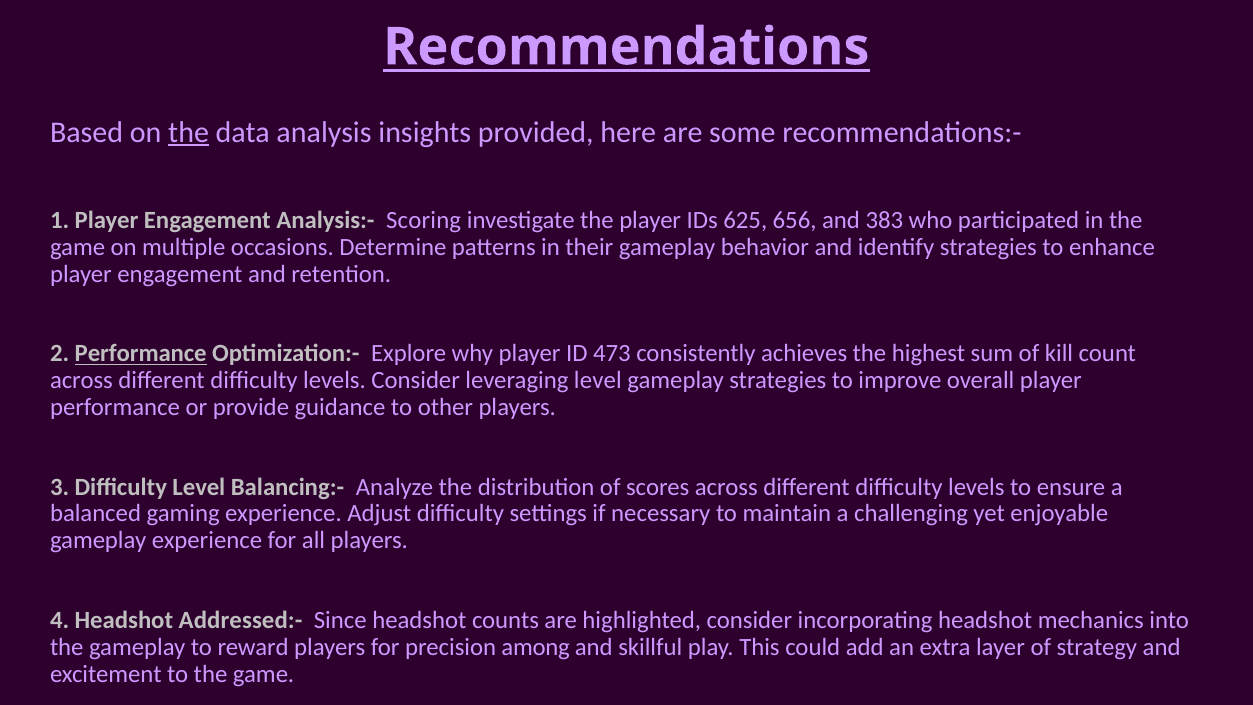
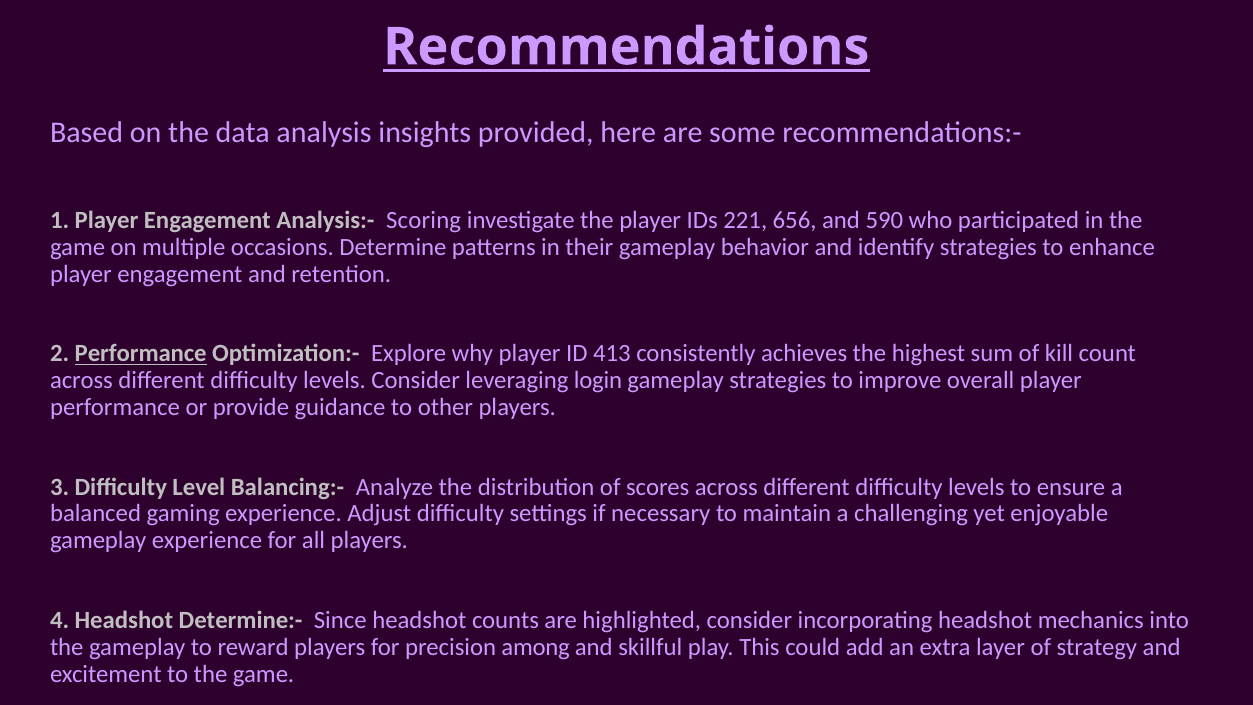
the underline: present -> none (189, 132)
625: 625 -> 221 (745, 220)
383: 383 -> 590 (884, 220)
473: 473 -> 413 (612, 354)
leveraging level: level -> login (598, 380)
Addressed:-: Addressed:- -> Determine:- (241, 620)
